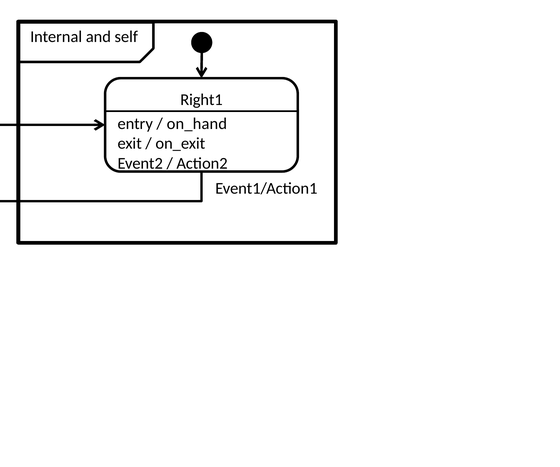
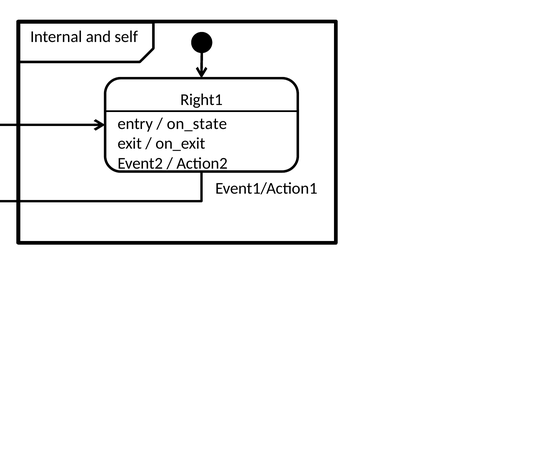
on_hand: on_hand -> on_state (197, 124)
